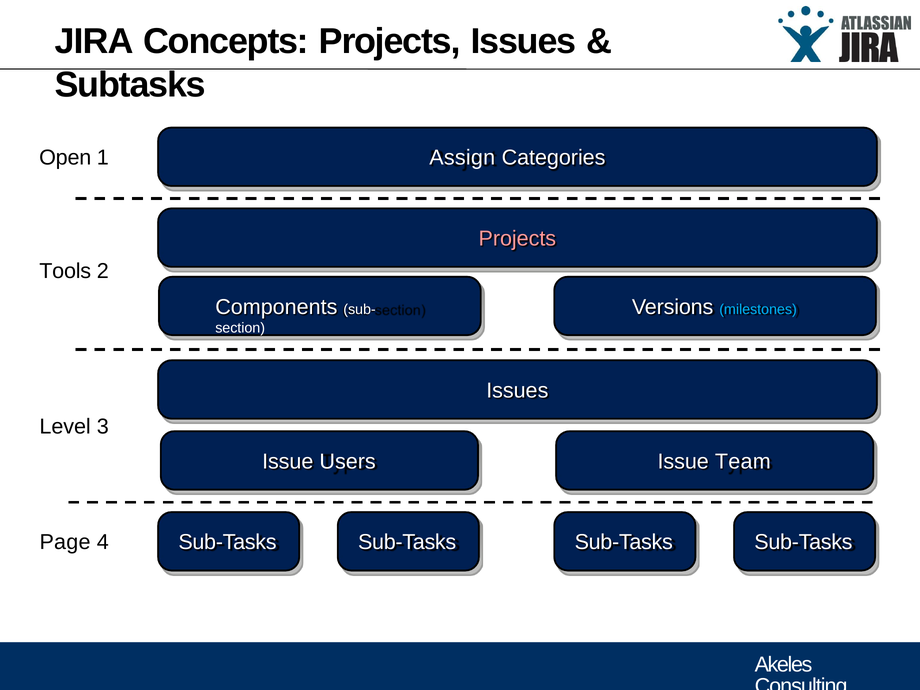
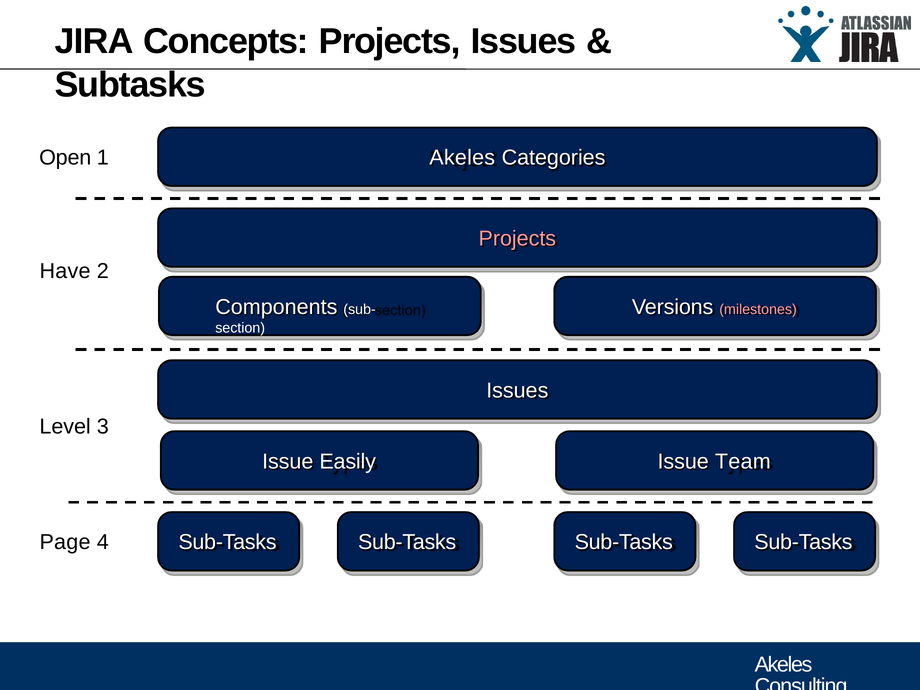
Assign: Assign -> Akeles (462, 158)
Tools: Tools -> Have (65, 271)
milestones colour: light blue -> pink (758, 309)
Users: Users -> Easily (348, 462)
